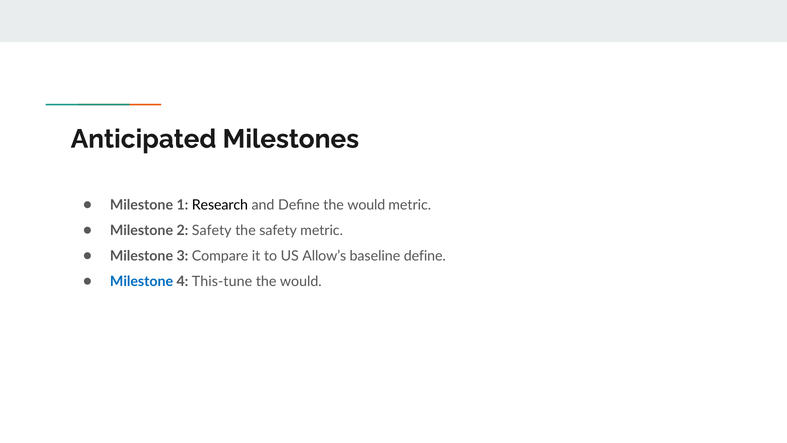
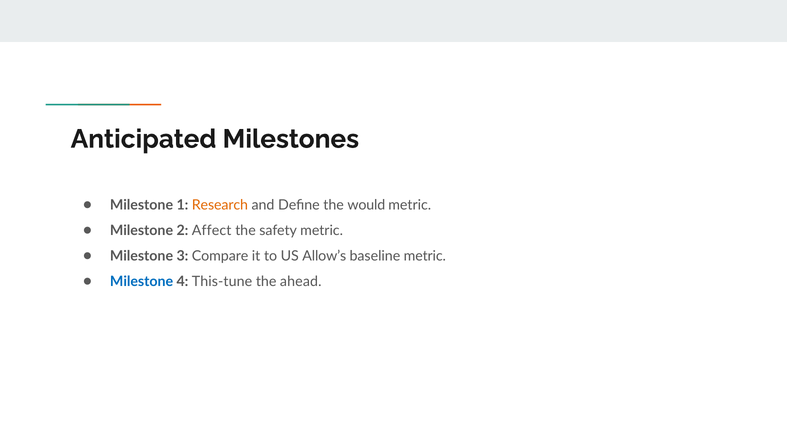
Research colour: black -> orange (220, 205)
2 Safety: Safety -> Affect (212, 230)
baseline define: define -> metric (425, 256)
would: would -> ahead (301, 281)
